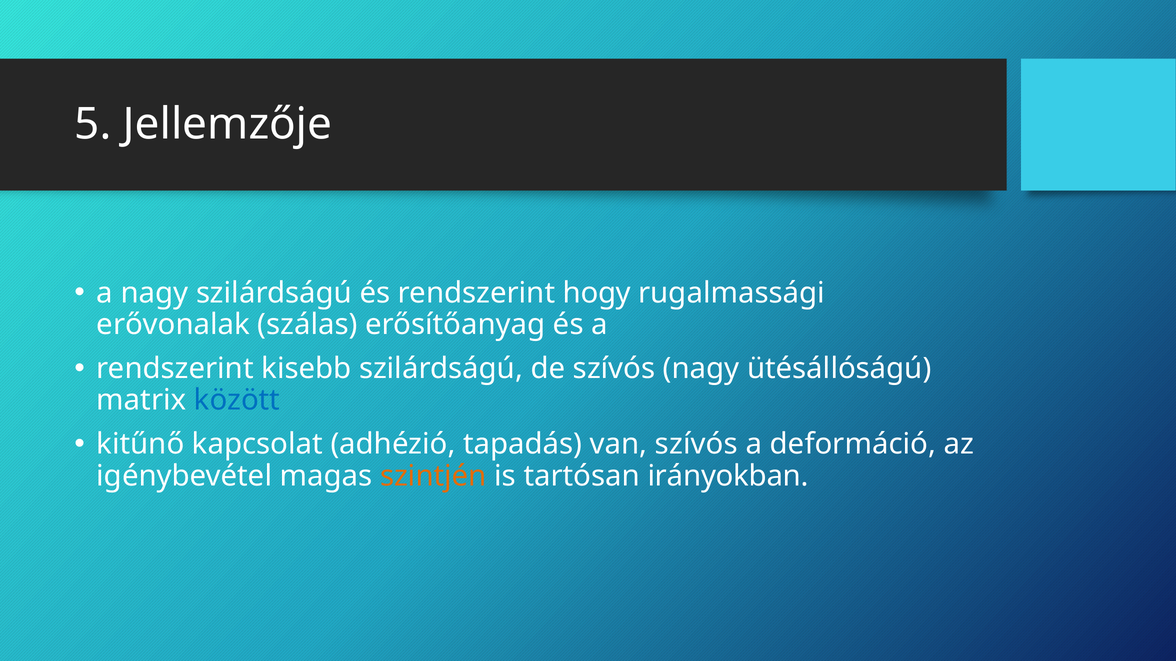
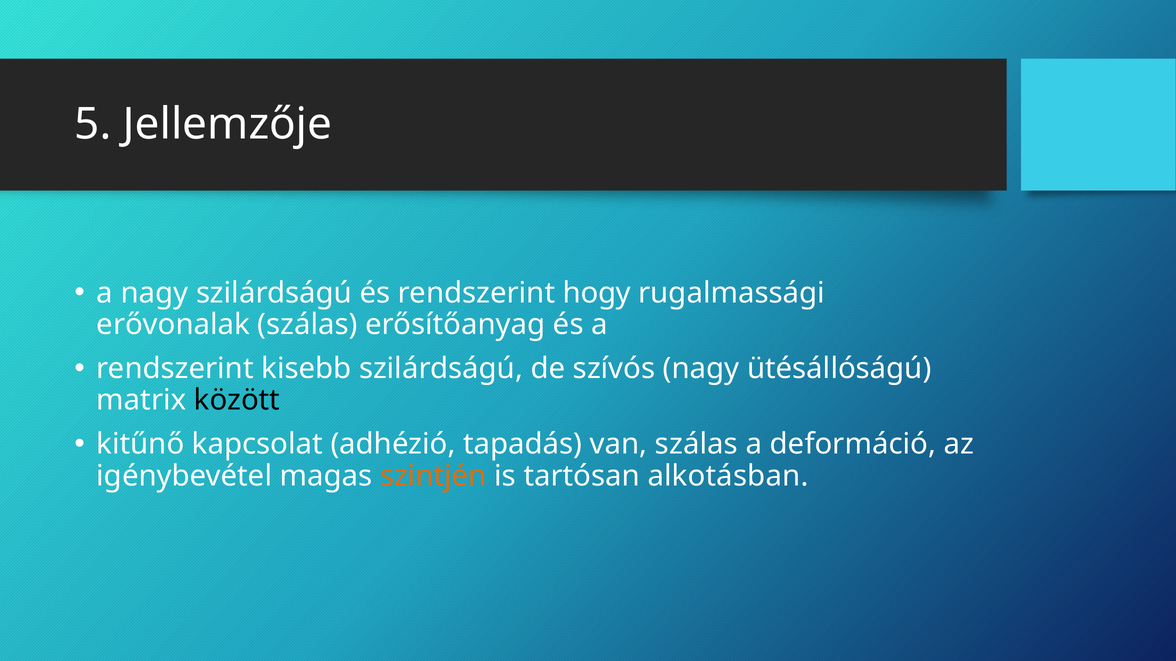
között colour: blue -> black (237, 401)
van szívós: szívós -> szálas (696, 445)
irányokban: irányokban -> alkotásban (728, 476)
